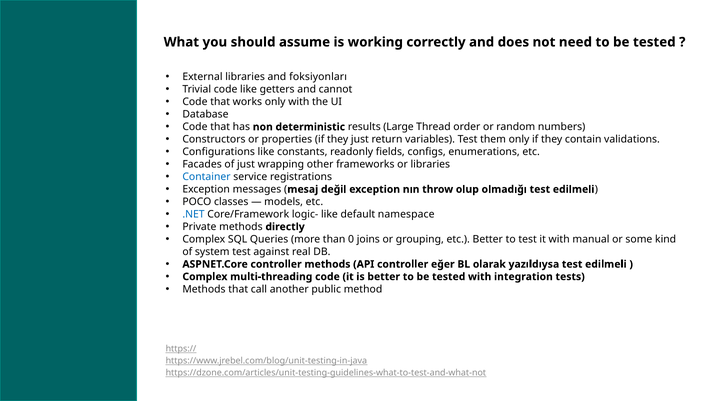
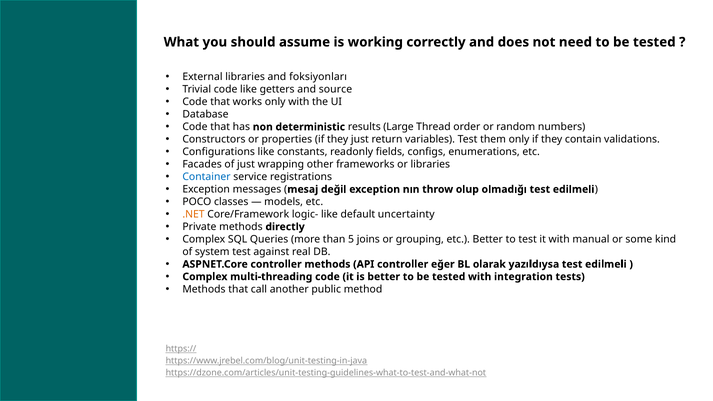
cannot: cannot -> source (335, 89)
.NET colour: blue -> orange (194, 214)
namespace: namespace -> uncertainty (406, 214)
0: 0 -> 5 (351, 239)
